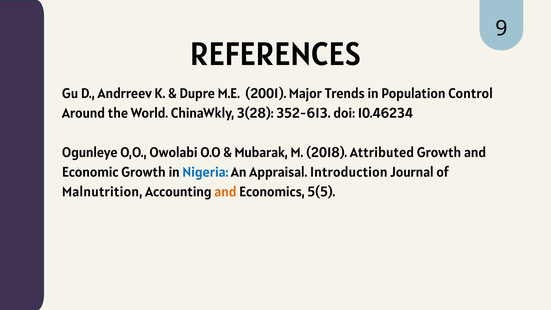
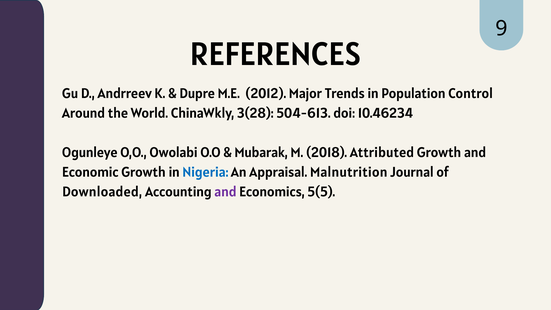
2001: 2001 -> 2012 (266, 94)
352-613: 352-613 -> 504-613 (304, 113)
Introduction: Introduction -> Malnutrition (349, 172)
Malnutrition: Malnutrition -> Downloaded (102, 192)
and colour: orange -> purple (225, 192)
